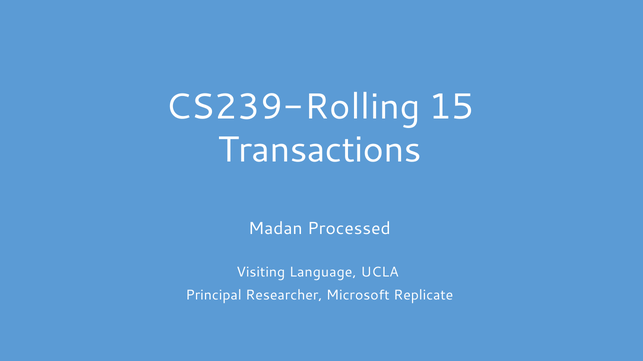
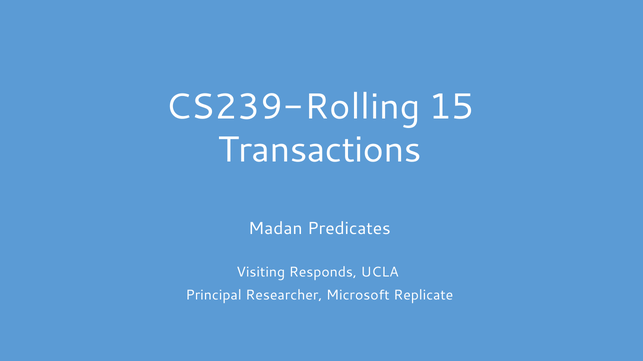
Processed: Processed -> Predicates (349, 229)
Language: Language -> Responds (323, 273)
